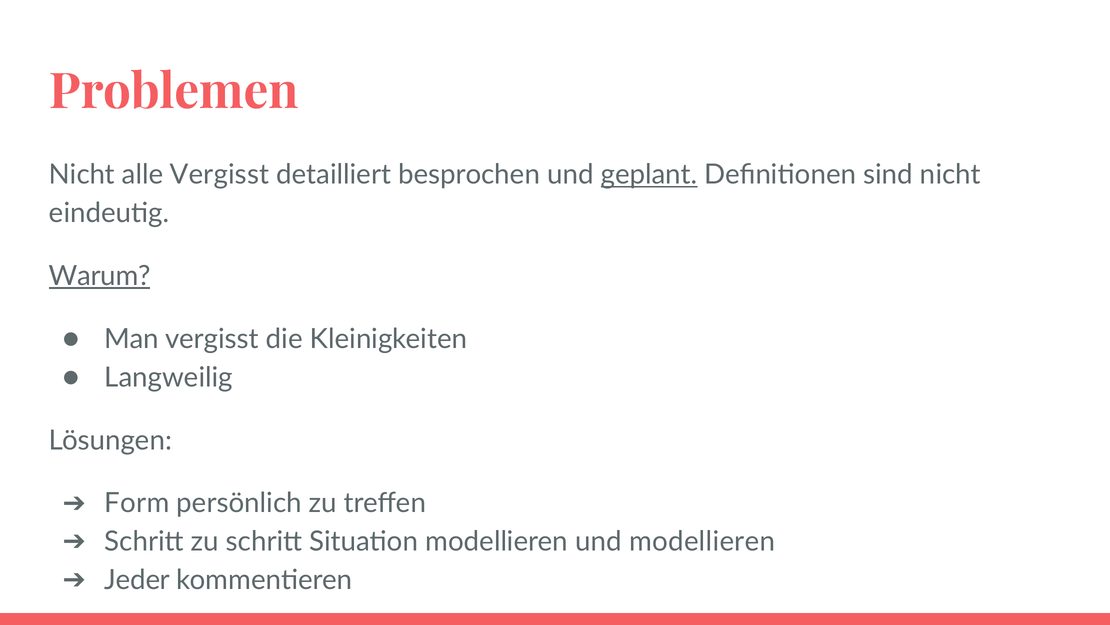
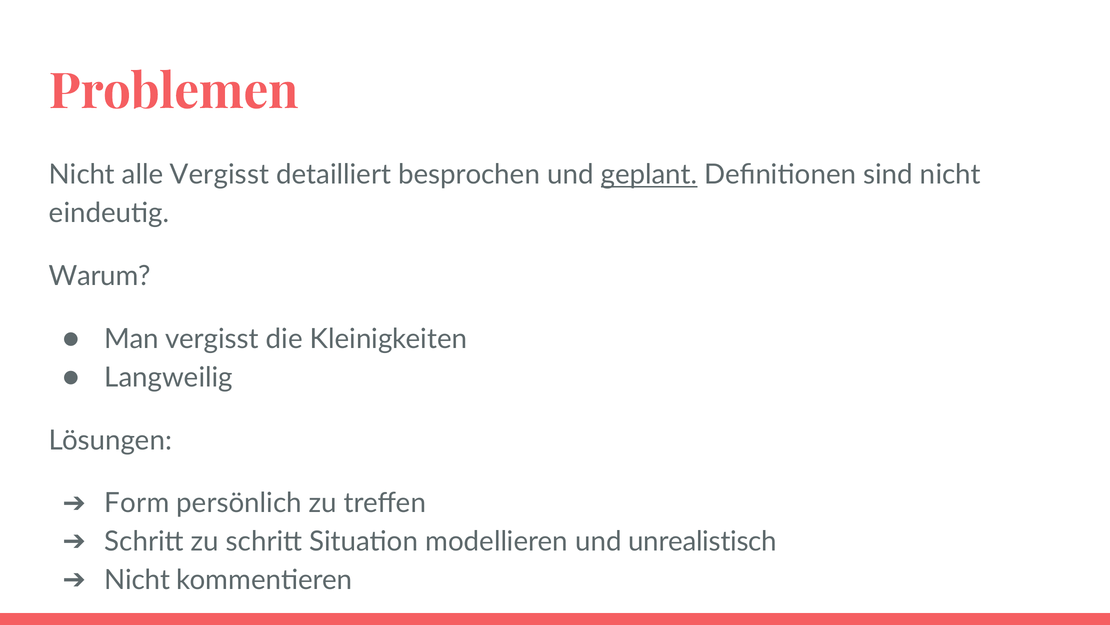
Warum underline: present -> none (100, 276)
und modellieren: modellieren -> unrealistisch (702, 541)
Jeder: Jeder -> Nicht (137, 579)
